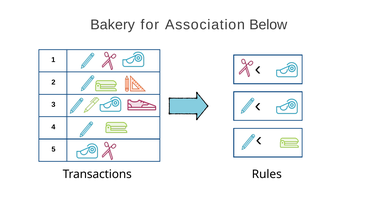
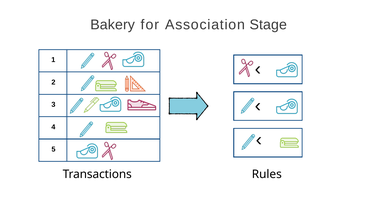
Below: Below -> Stage (268, 25)
